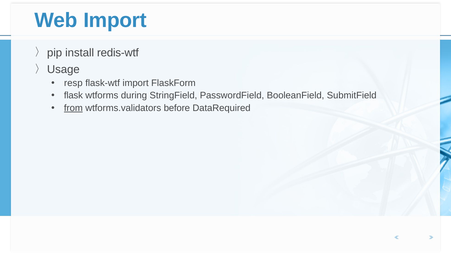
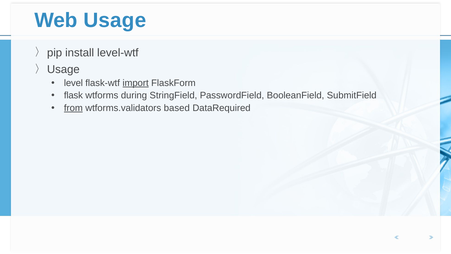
Web Import: Import -> Usage (115, 20)
redis-wtf: redis-wtf -> level-wtf (118, 53)
resp: resp -> level (73, 83)
import underline: none -> present (136, 83)
before: before -> based (177, 108)
